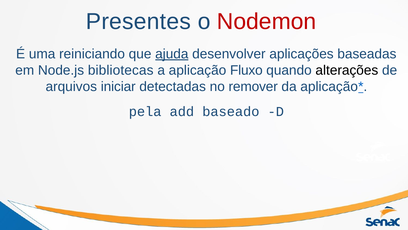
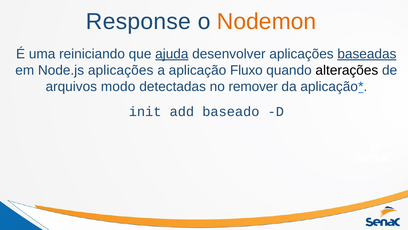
Presentes: Presentes -> Response (138, 22)
Nodemon colour: red -> orange (267, 22)
baseadas underline: none -> present (367, 54)
Node.js bibliotecas: bibliotecas -> aplicações (121, 70)
iniciar: iniciar -> modo (118, 86)
pela: pela -> init (145, 111)
